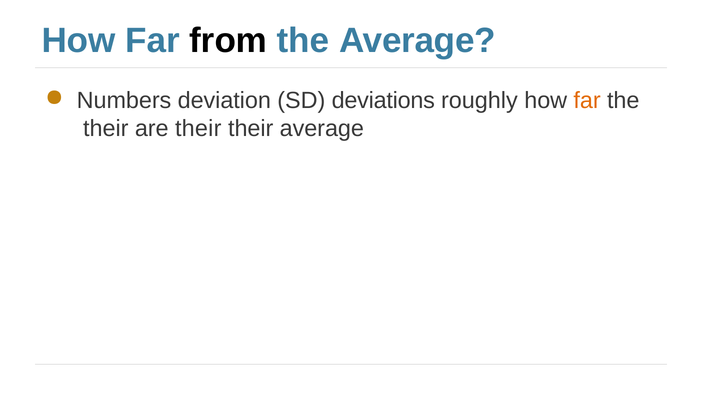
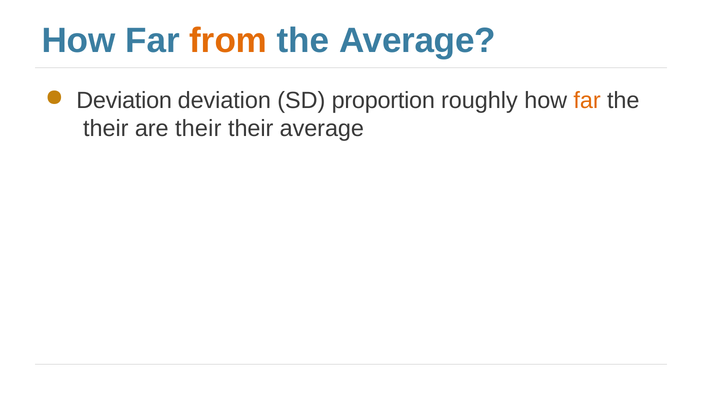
from colour: black -> orange (228, 41)
Numbers: Numbers -> Deviation (124, 100)
deviations: deviations -> proportion (383, 100)
